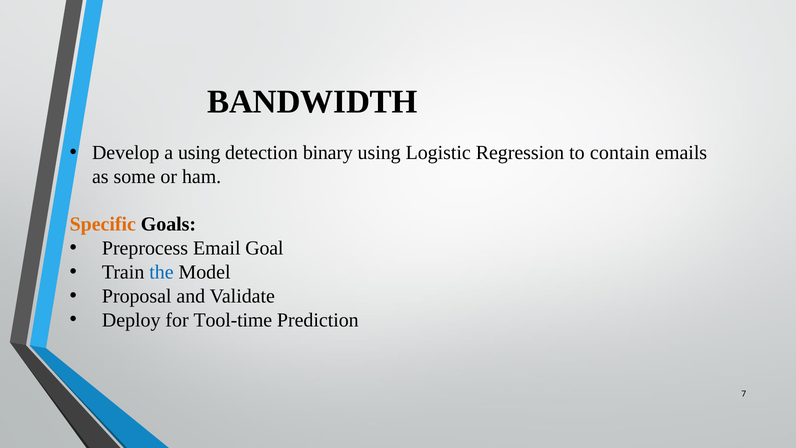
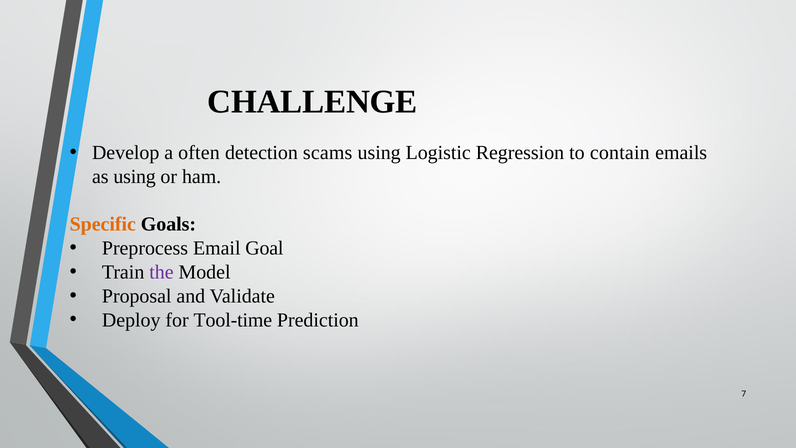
BANDWIDTH: BANDWIDTH -> CHALLENGE (312, 102)
a using: using -> often (199, 153)
binary: binary -> scams (328, 153)
as some: some -> using (135, 177)
the colour: blue -> purple (161, 272)
